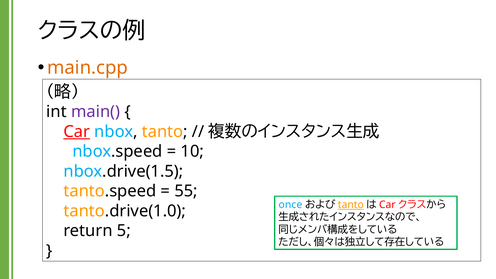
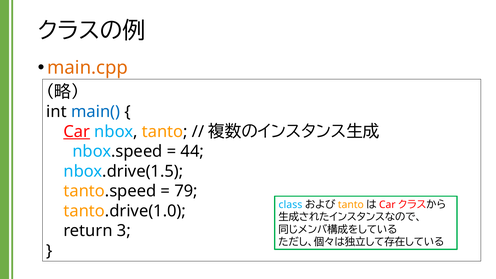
main( colour: purple -> blue (96, 112)
10: 10 -> 44 (192, 151)
55: 55 -> 79 (186, 191)
once: once -> class (290, 205)
tanto underline: present -> none (351, 205)
5: 5 -> 3 (124, 231)
